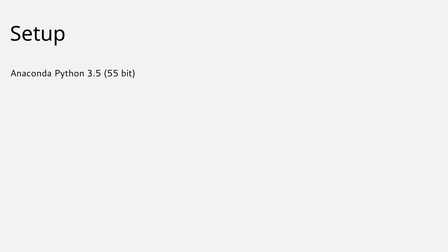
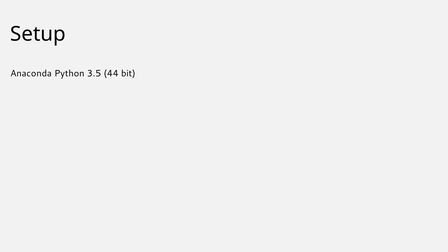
55: 55 -> 44 (111, 74)
